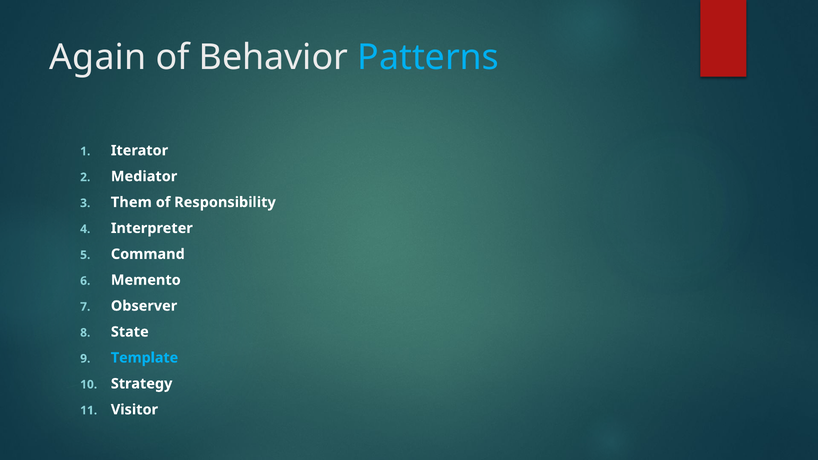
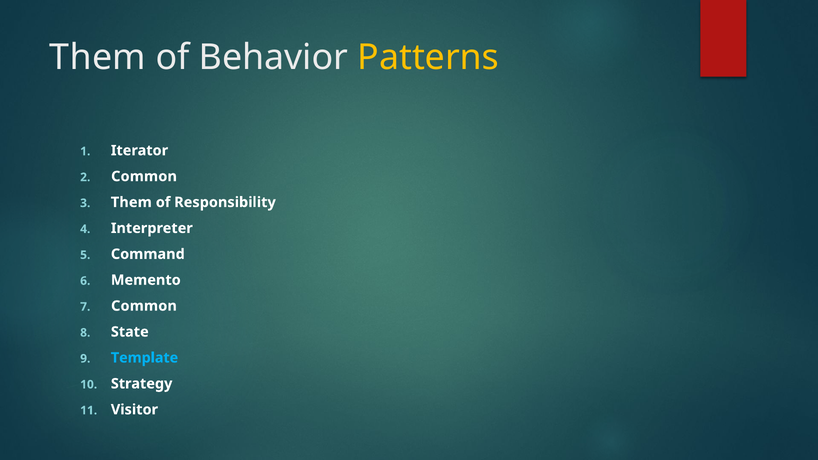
Again: Again -> Them (98, 57)
Patterns colour: light blue -> yellow (428, 57)
Mediator: Mediator -> Common (144, 176)
Observer: Observer -> Common (144, 306)
